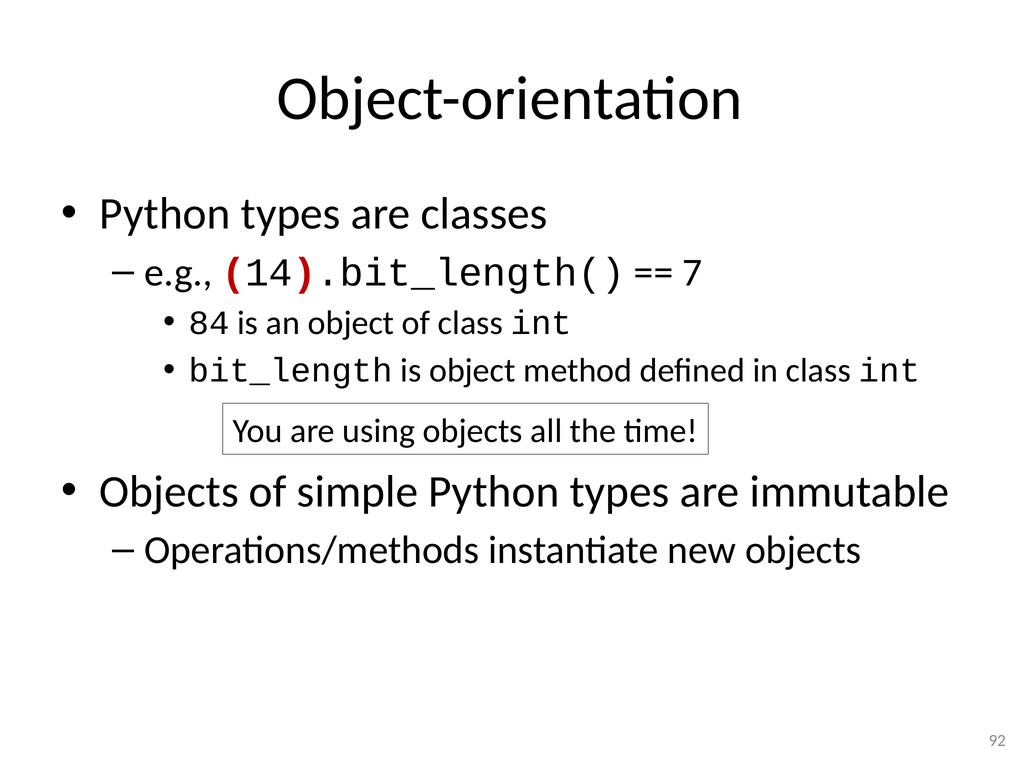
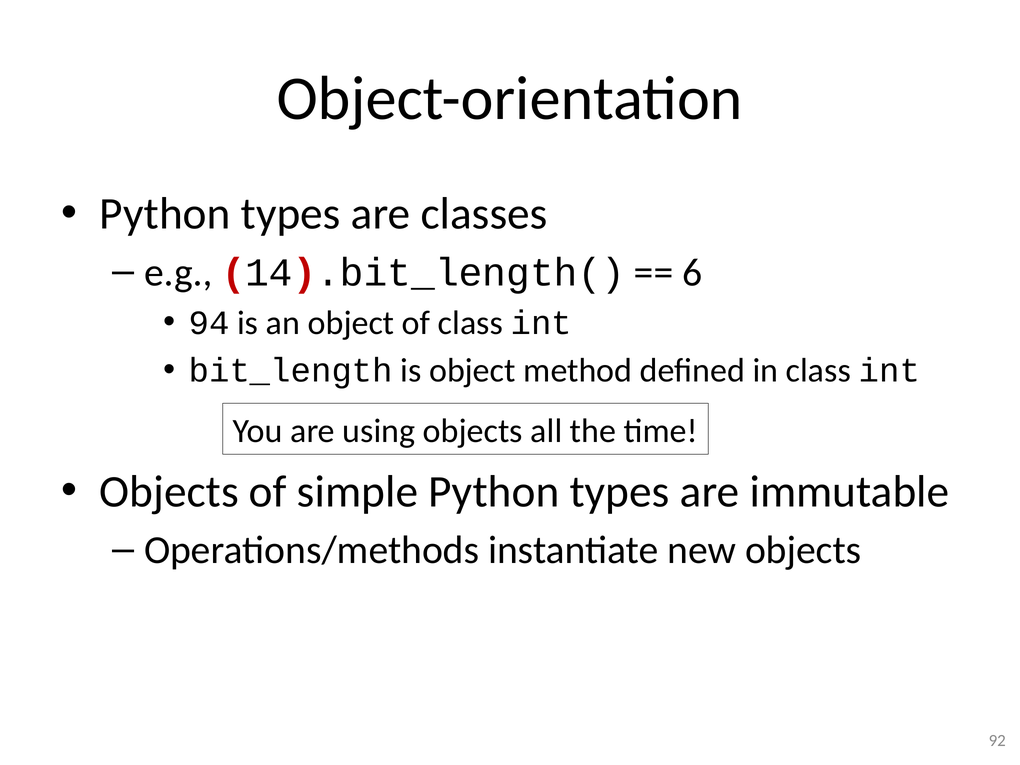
7: 7 -> 6 (692, 273)
84: 84 -> 94 (209, 323)
